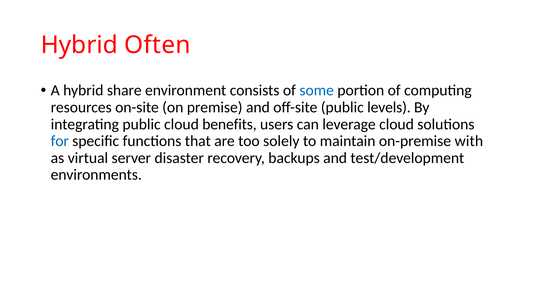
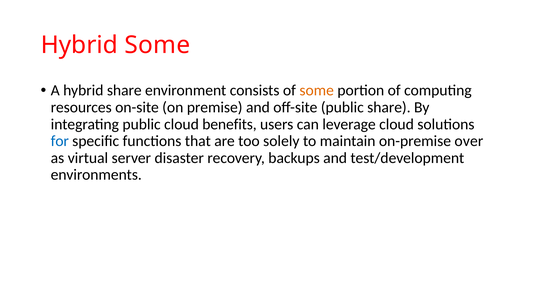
Hybrid Often: Often -> Some (157, 45)
some colour: blue -> orange (317, 90)
public levels: levels -> share (389, 107)
with: with -> over (469, 141)
